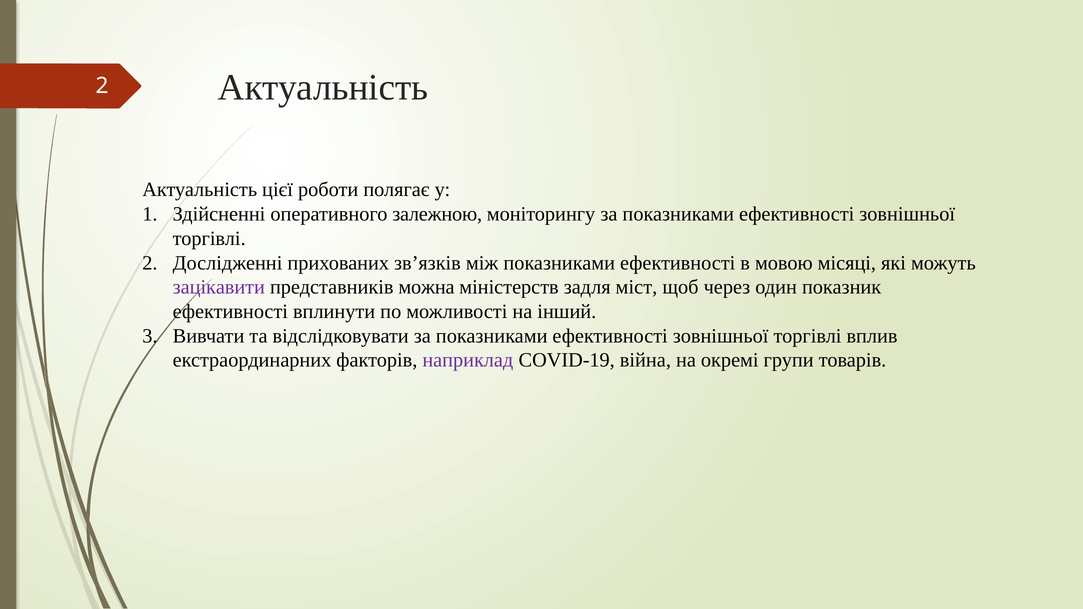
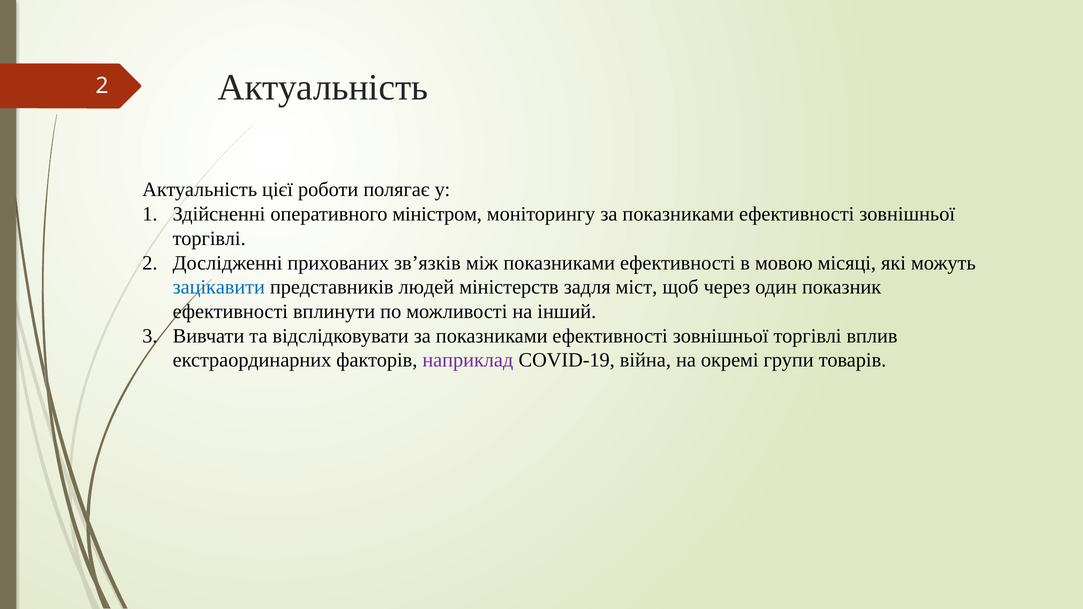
залежною: залежною -> міністром (437, 214)
зацікавити colour: purple -> blue (219, 287)
можна: можна -> людей (426, 287)
